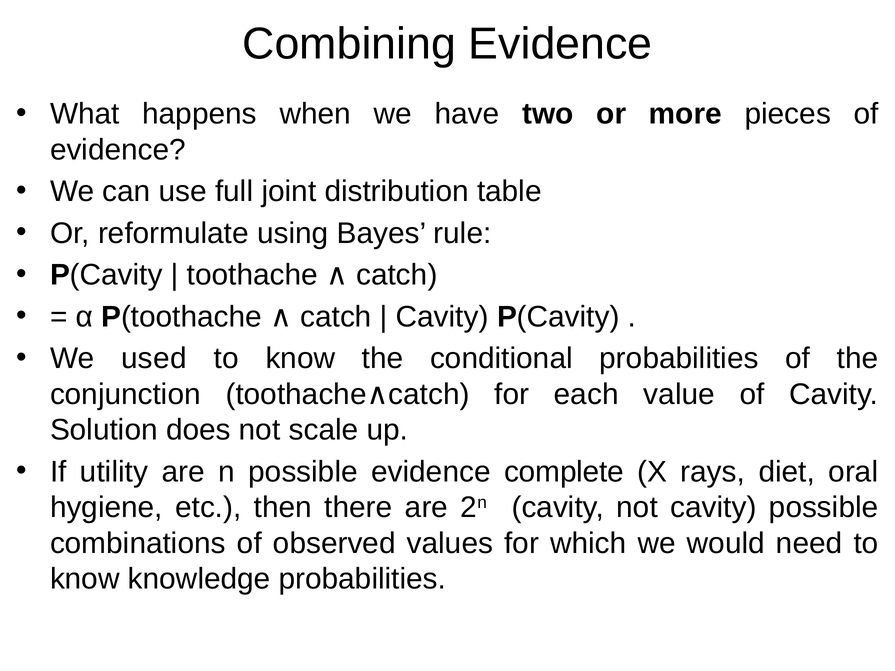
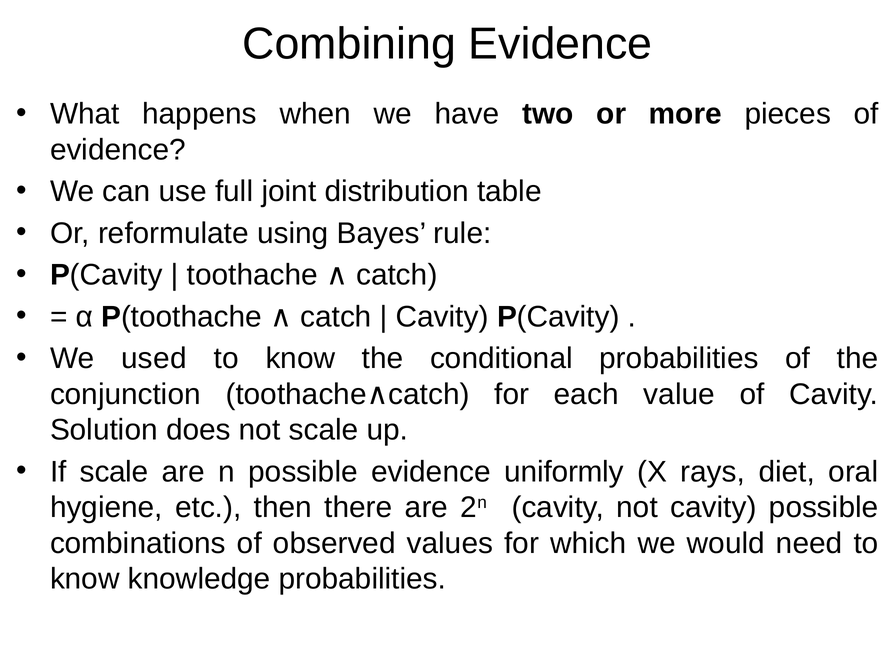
If utility: utility -> scale (114, 472)
complete: complete -> uniformly (564, 472)
